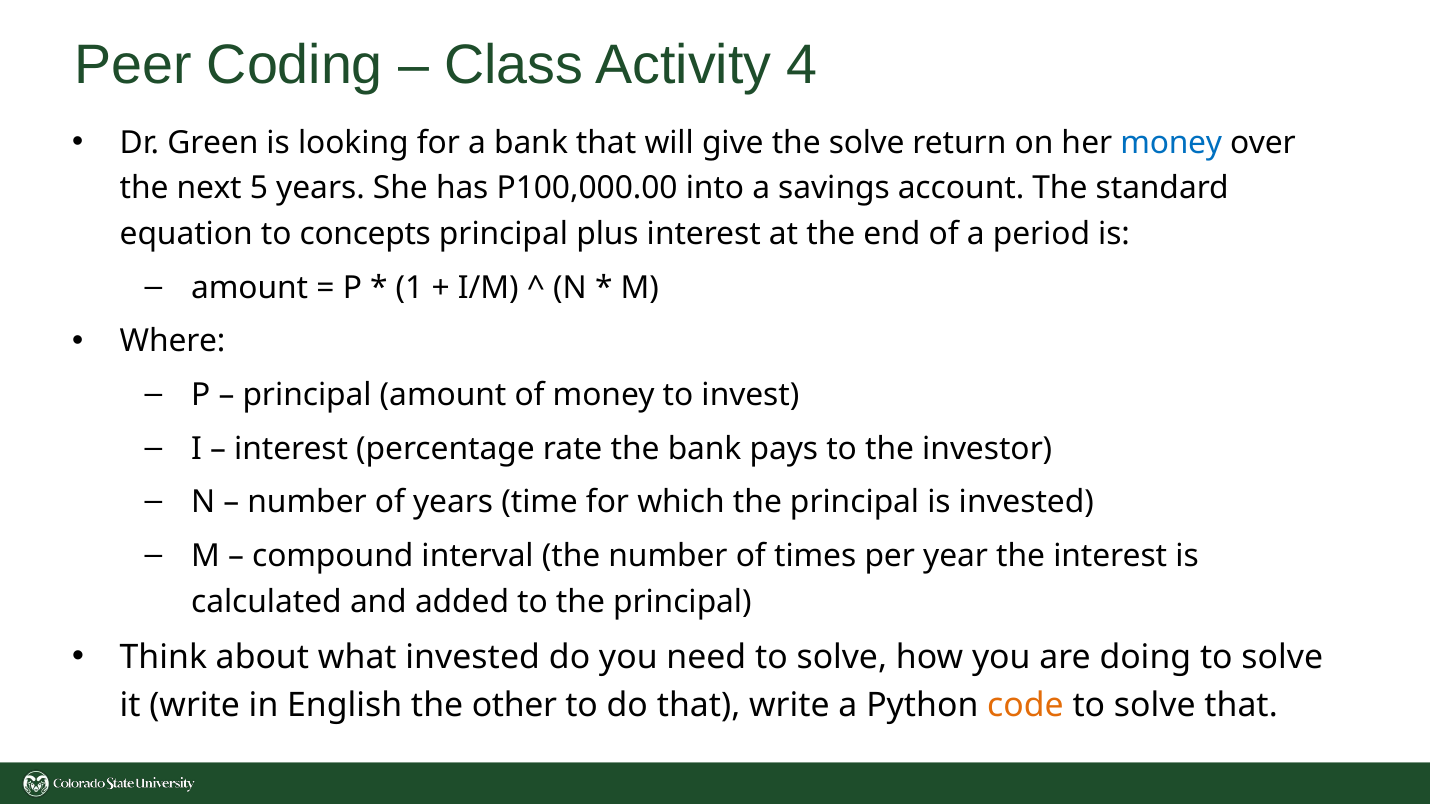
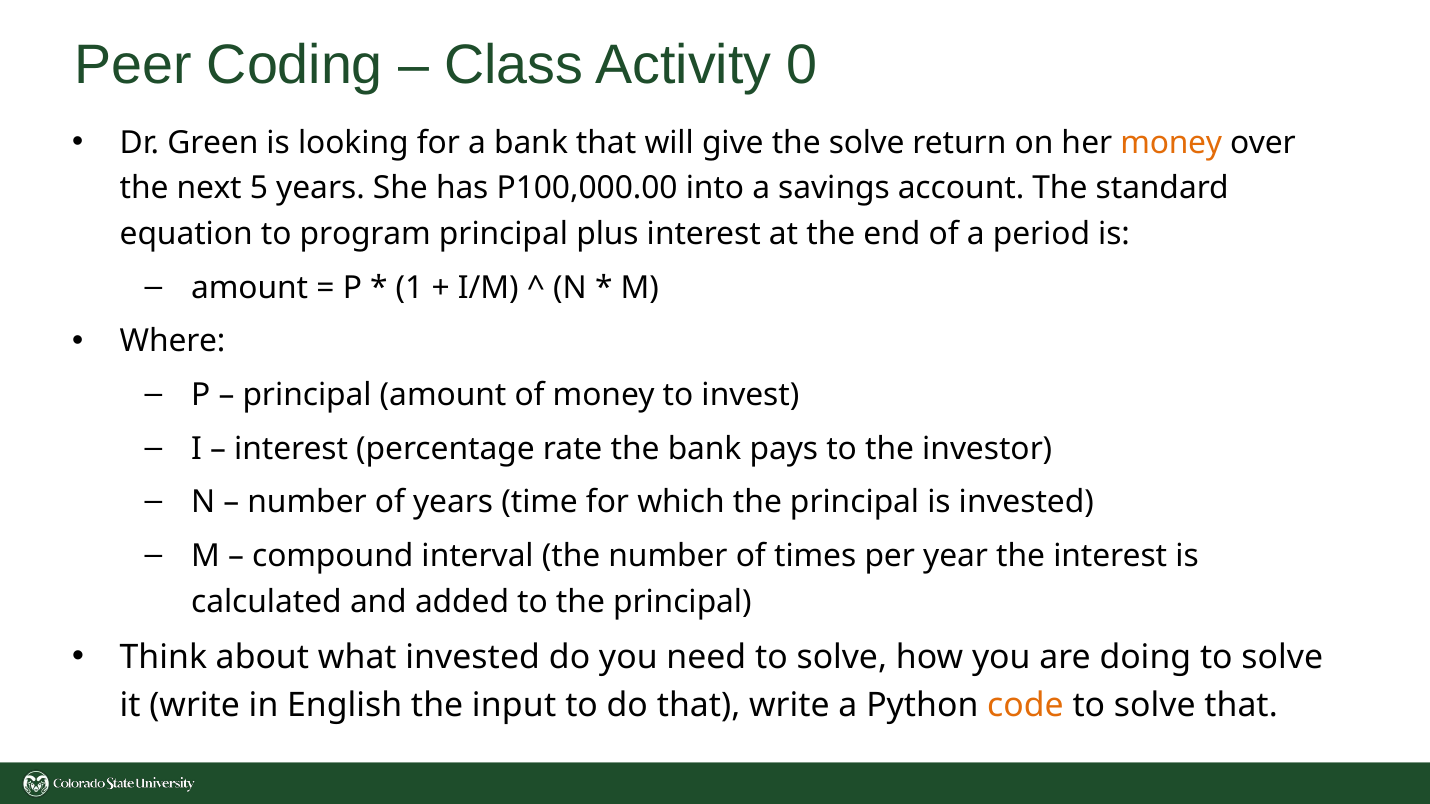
4: 4 -> 0 (802, 65)
money colour: blue -> orange (1171, 143)
concepts: concepts -> program (365, 234)
other: other -> input (514, 706)
